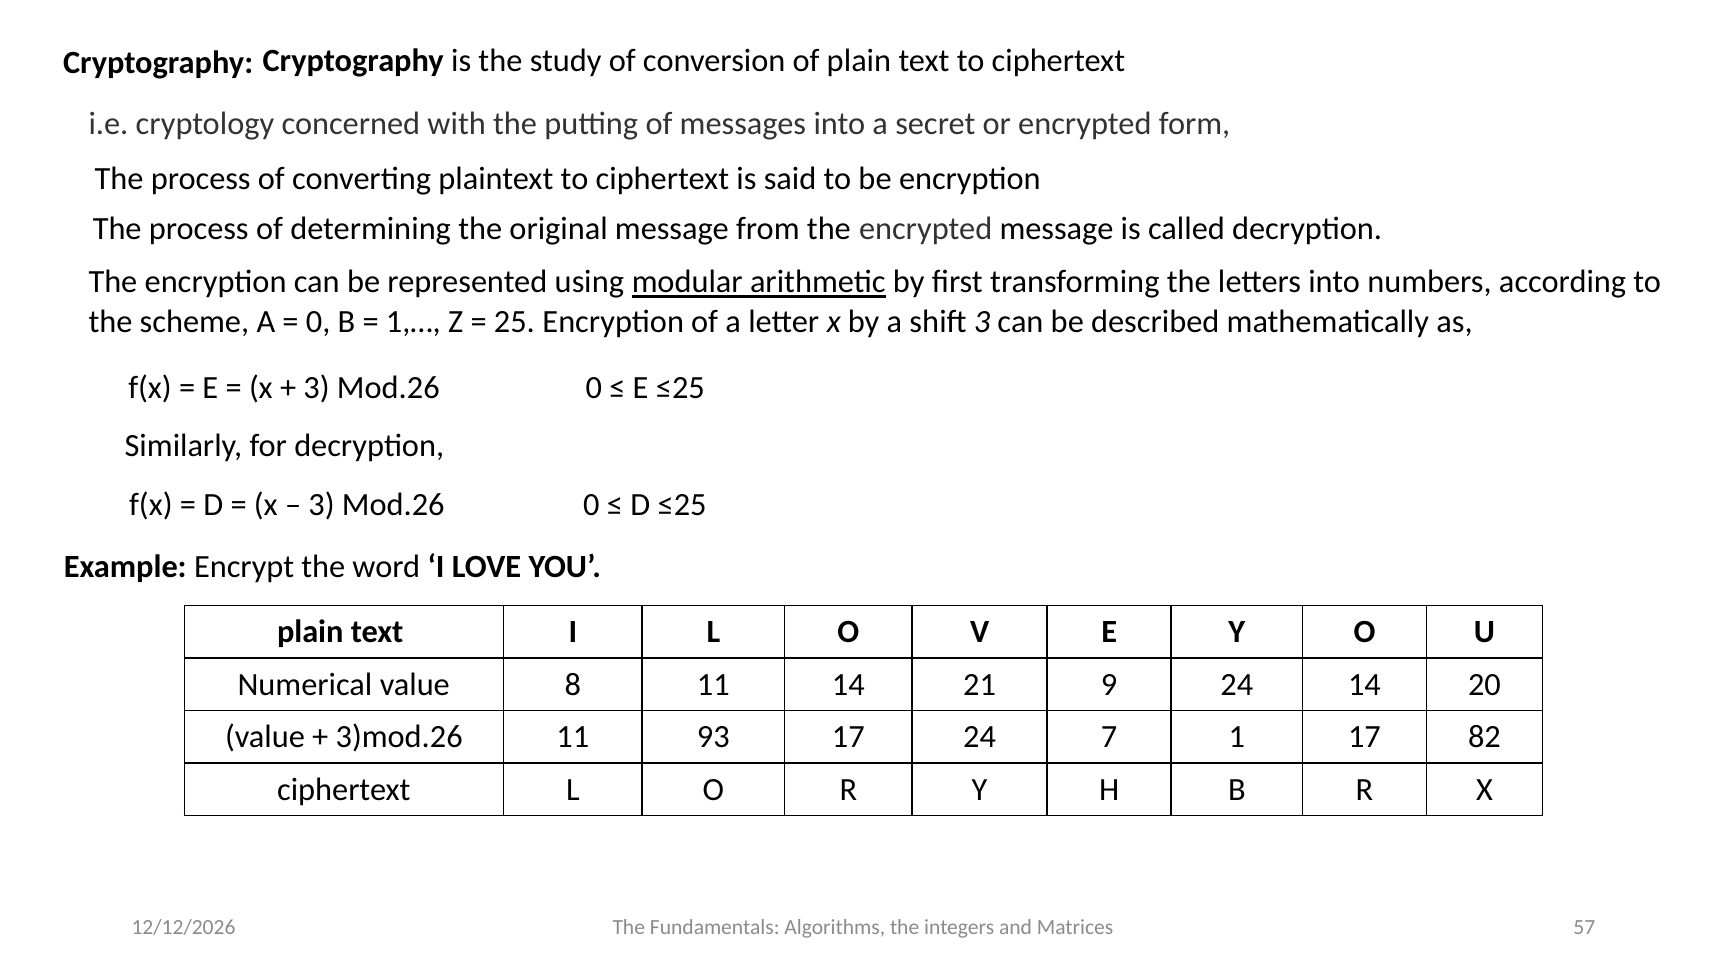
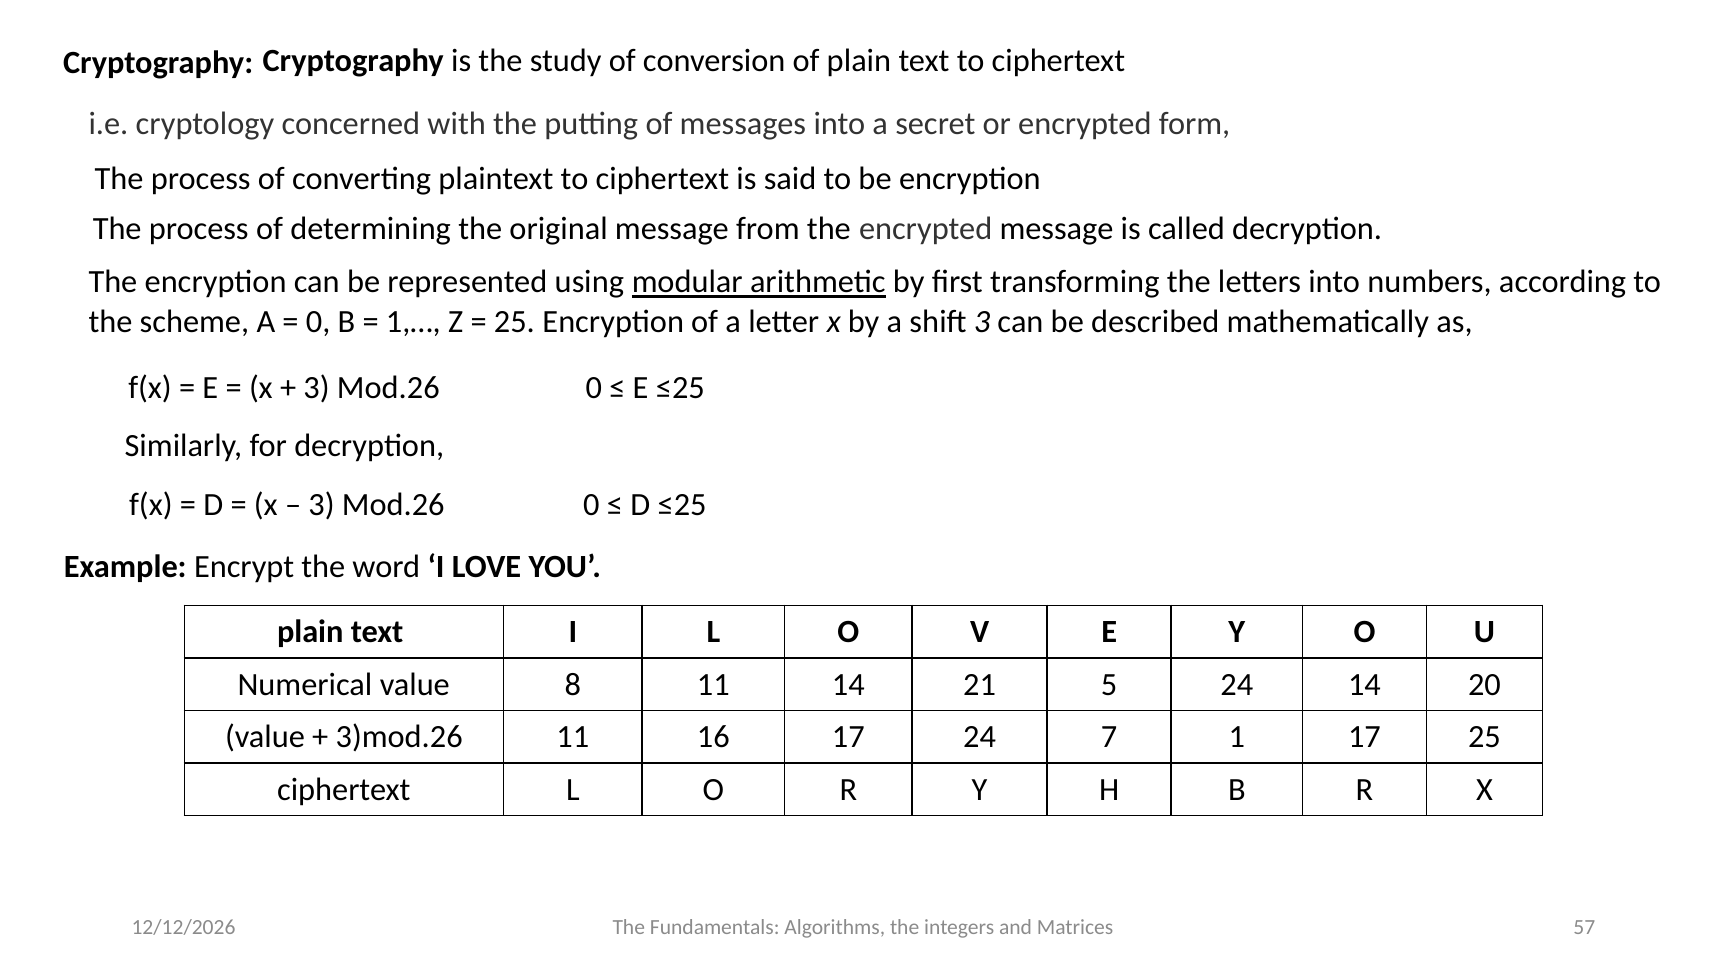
9: 9 -> 5 (1109, 685)
93: 93 -> 16 (713, 737)
17 82: 82 -> 25 (1484, 737)
